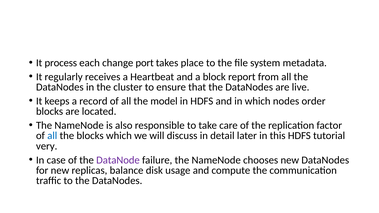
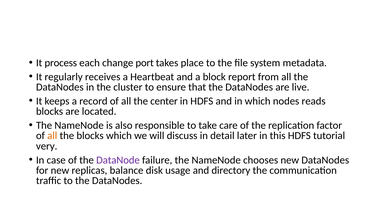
model: model -> center (164, 101)
order: order -> reads (314, 101)
all colour: blue -> orange (52, 136)
compute: compute -> directory (231, 170)
